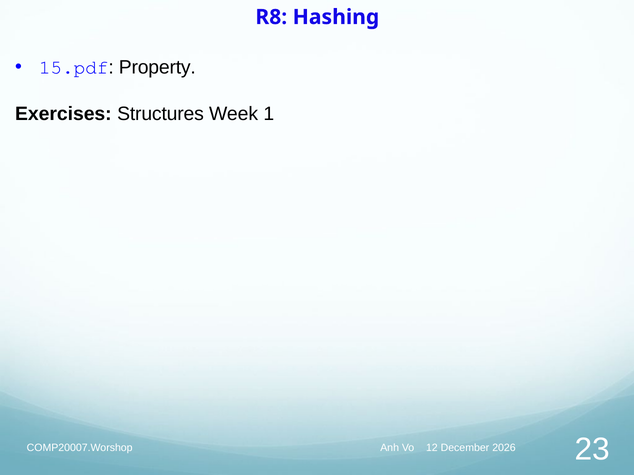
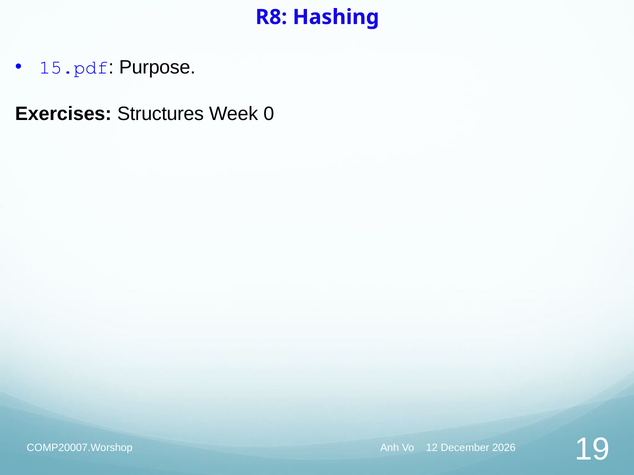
Property: Property -> Purpose (157, 67)
1: 1 -> 0 (269, 114)
23: 23 -> 19 (592, 450)
